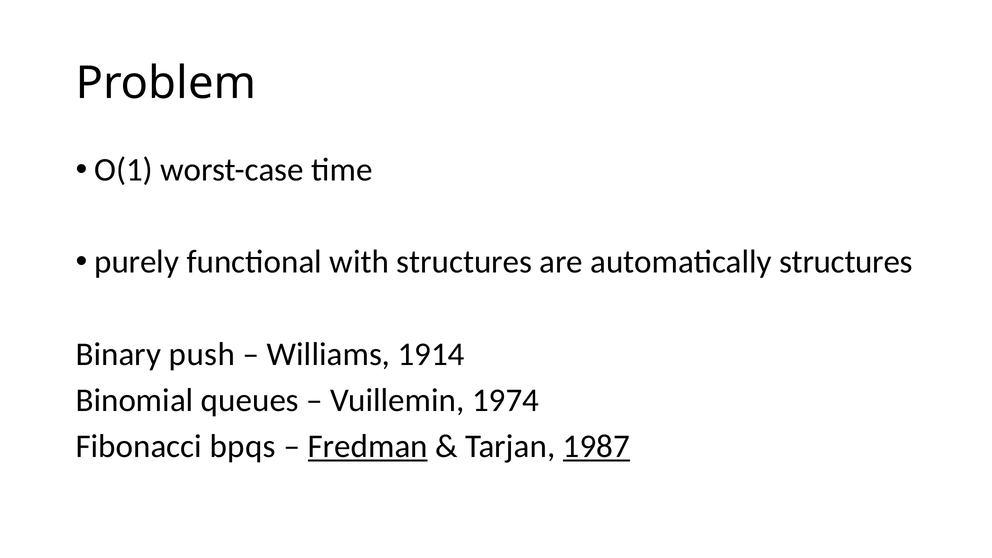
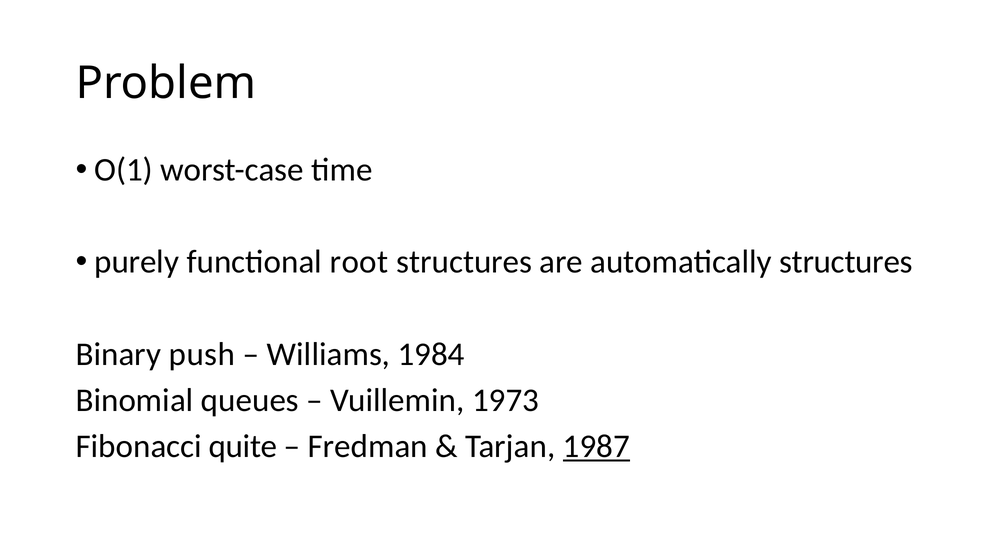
with: with -> root (359, 262)
1914: 1914 -> 1984 (431, 354)
1974: 1974 -> 1973 (506, 400)
bpqs: bpqs -> quite (243, 446)
Fredman underline: present -> none (368, 446)
